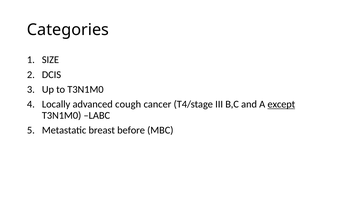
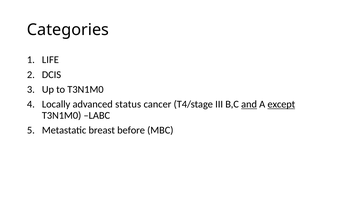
SIZE: SIZE -> LIFE (50, 60)
cough: cough -> status (128, 104)
and underline: none -> present (249, 104)
